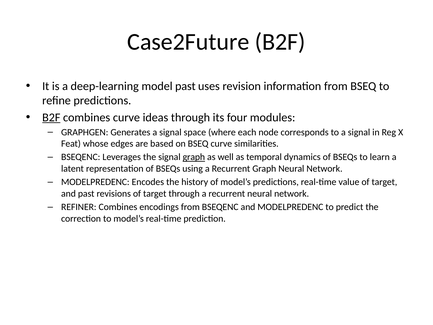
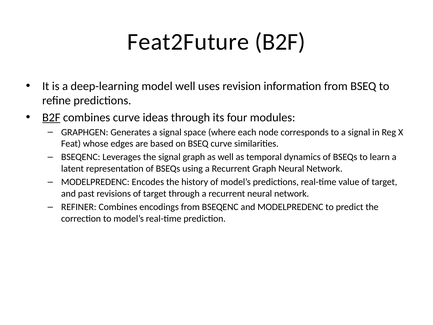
Case2Future: Case2Future -> Feat2Future (188, 42)
model past: past -> well (185, 86)
graph underline: present -> none (194, 157)
